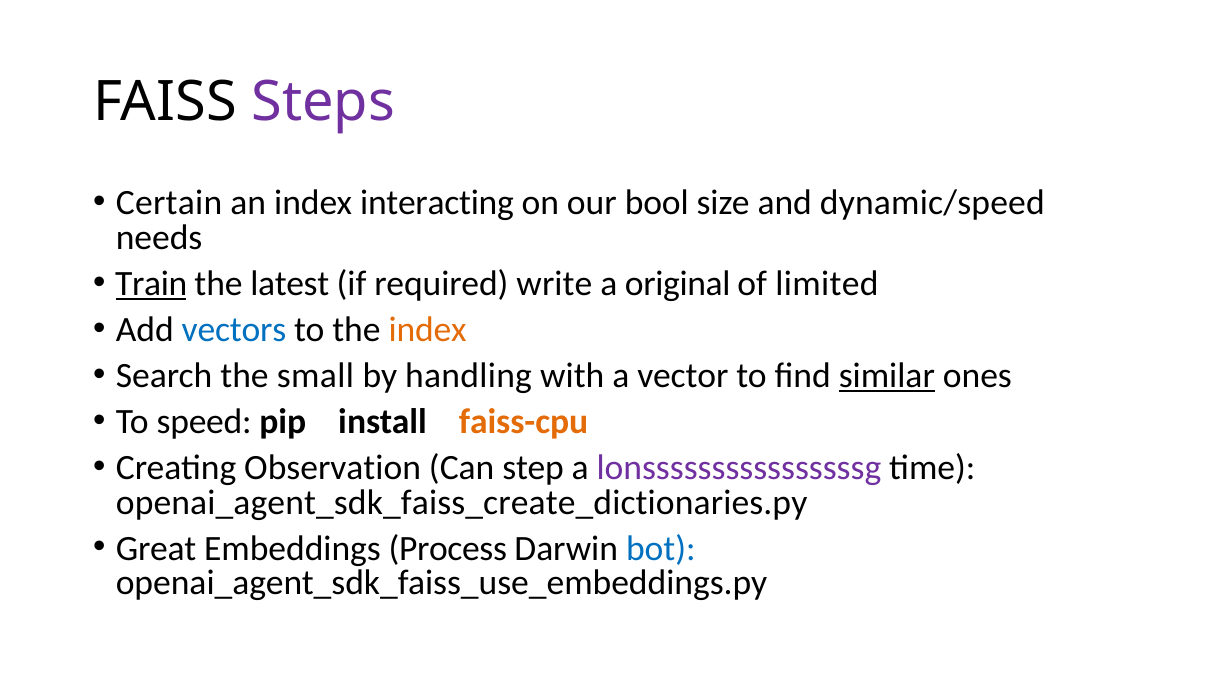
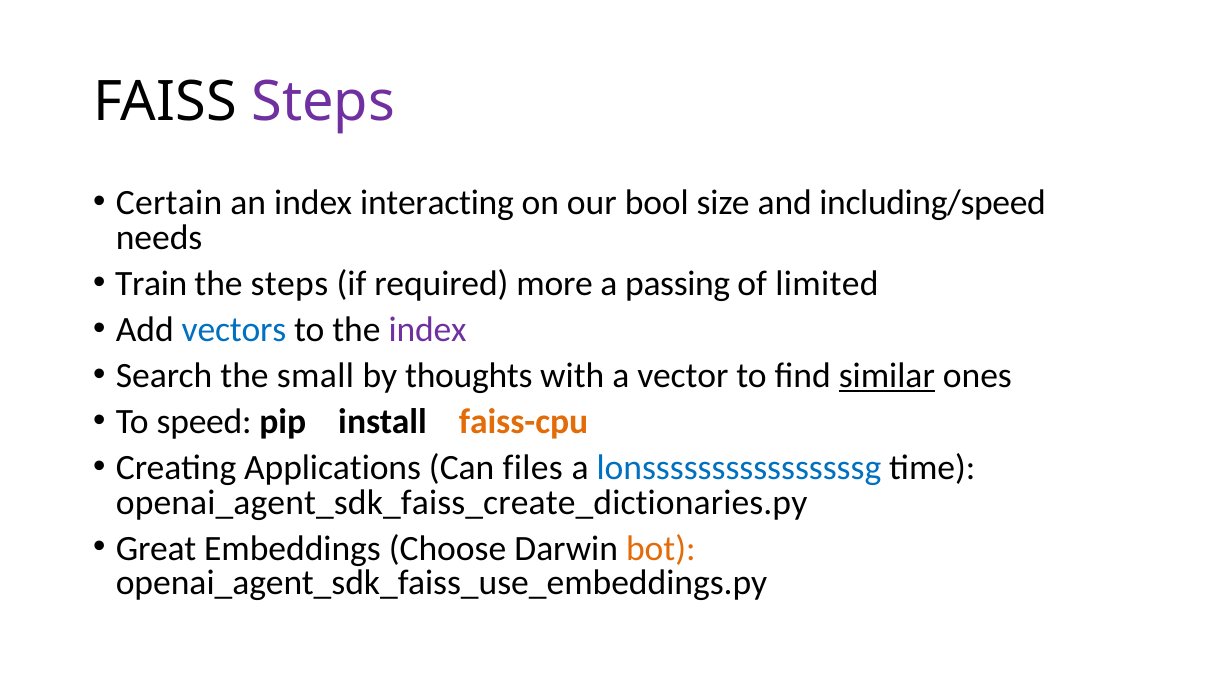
dynamic/speed: dynamic/speed -> including/speed (933, 203)
Train underline: present -> none (151, 284)
the latest: latest -> steps (289, 284)
write: write -> more (555, 284)
original: original -> passing (678, 284)
index colour: orange -> purple (428, 330)
handling: handling -> thoughts (469, 376)
Observation: Observation -> Applications (333, 468)
step: step -> files (533, 468)
lonssssssssssssssssg colour: purple -> blue (739, 468)
Process: Process -> Choose (448, 549)
bot colour: blue -> orange (661, 549)
